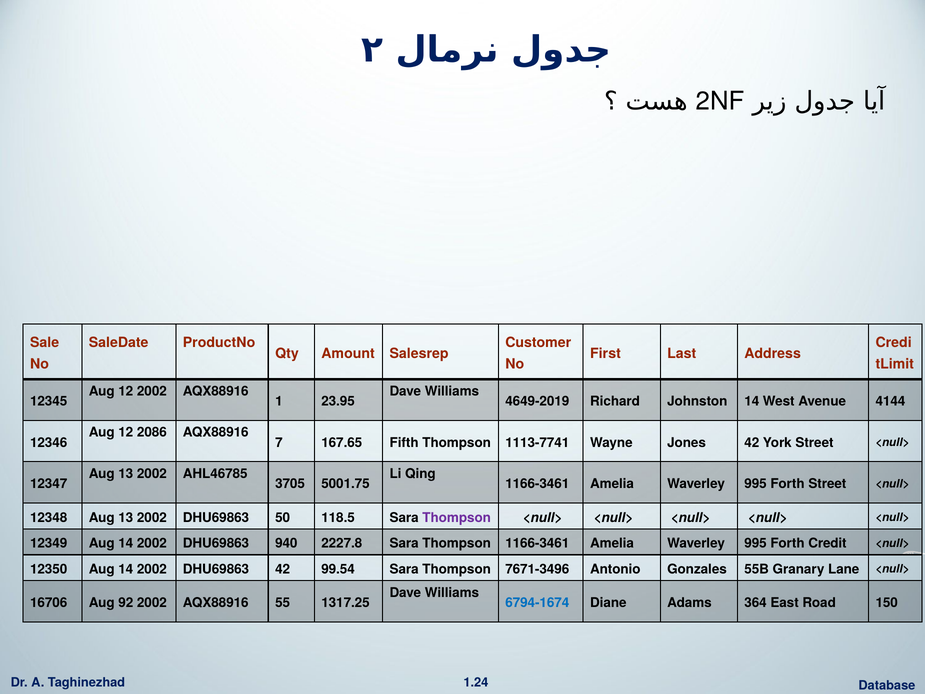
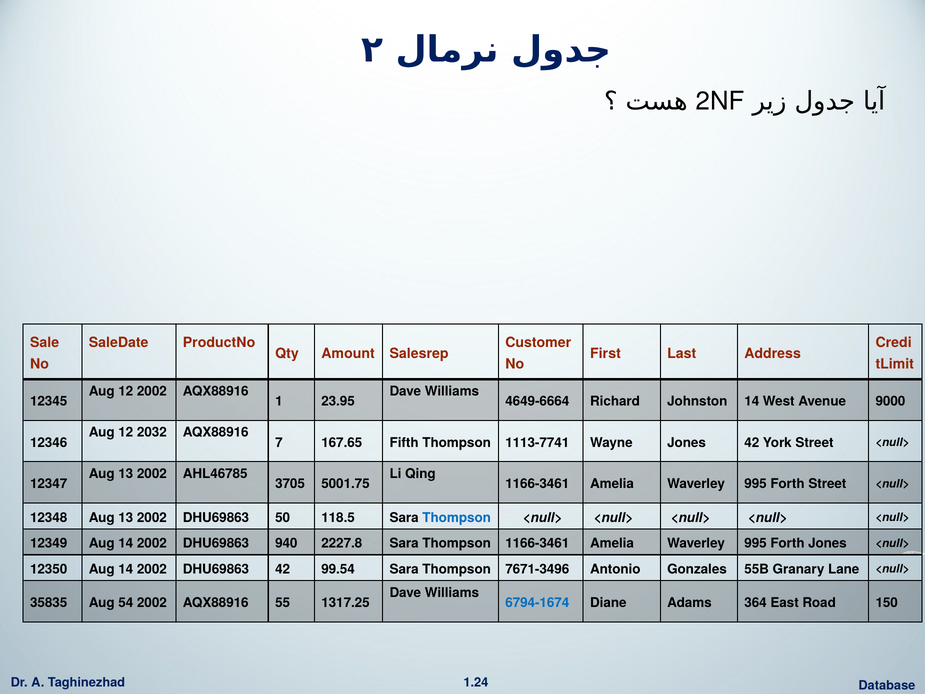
4649-2019: 4649-2019 -> 4649-6664 (537, 401)
4144: 4144 -> 9000 (890, 401)
2086: 2086 -> 2032 (152, 432)
Thompson colour: purple -> blue (457, 517)
Forth Credit: Credit -> Jones (827, 543)
16706: 16706 -> 35835 (49, 603)
92: 92 -> 54 (126, 603)
